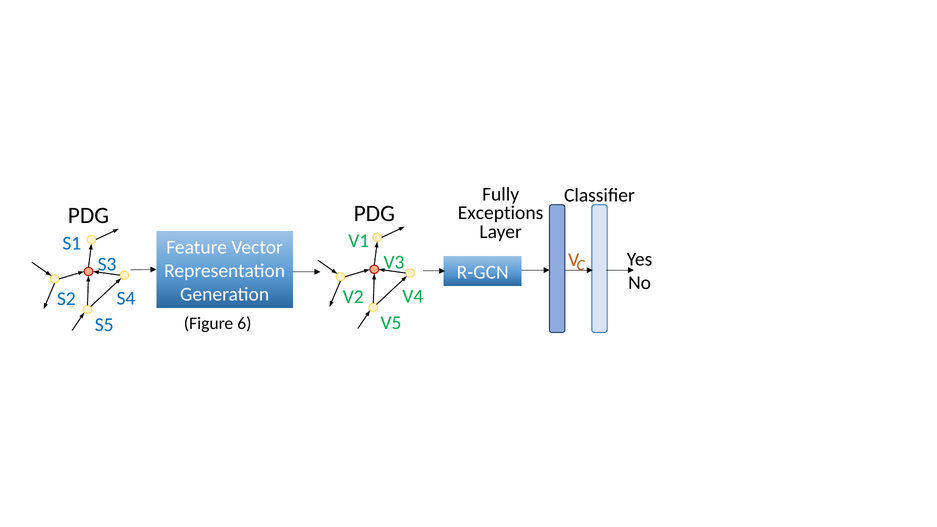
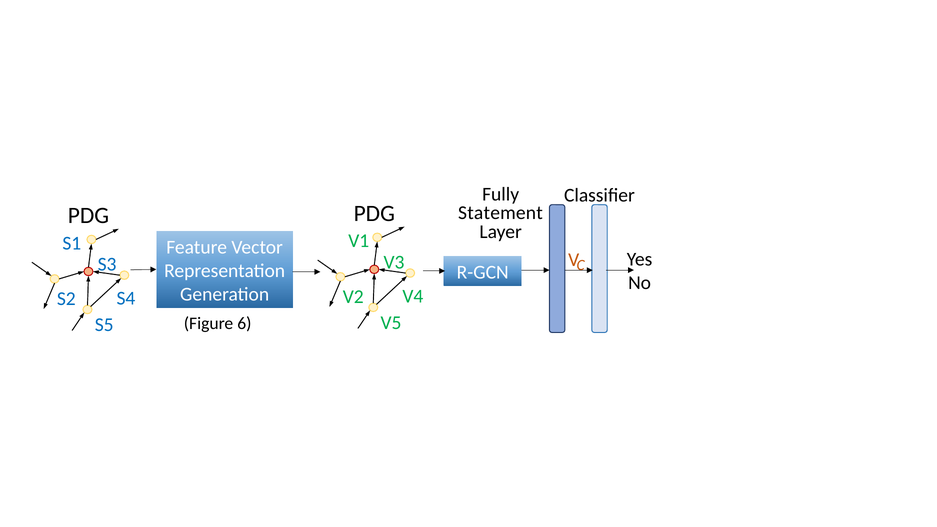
Exceptions: Exceptions -> Statement (500, 213)
